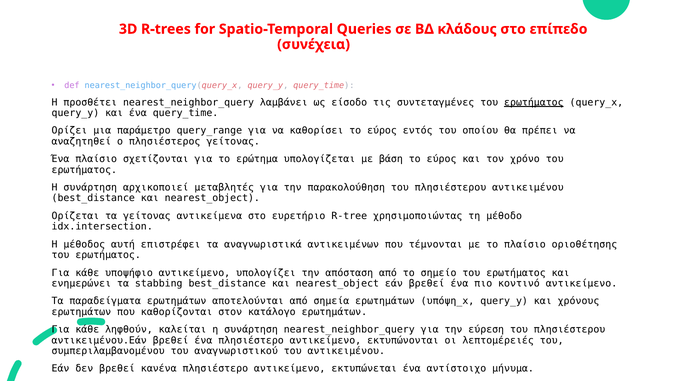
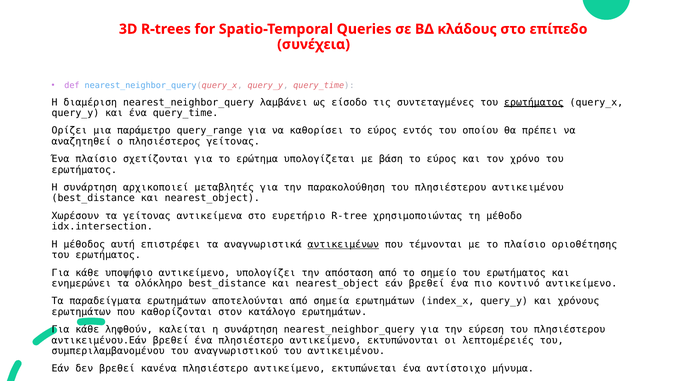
προσθέτει: προσθέτει -> διαμέριση (90, 102)
Ορίζεται: Ορίζεται -> Χωρέσουν (75, 216)
αντικειμένων underline: none -> present (343, 244)
stabbing: stabbing -> ολόκληρο (159, 283)
υπόψη_x: υπόψη_x -> index_x (448, 301)
